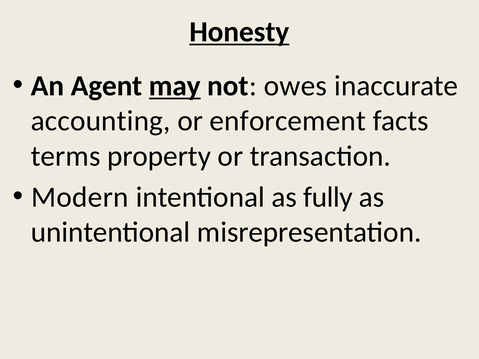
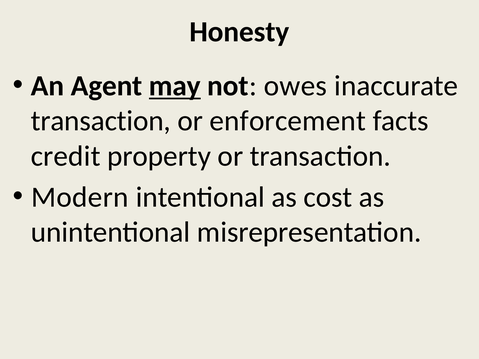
Honesty underline: present -> none (239, 32)
accounting: accounting -> transaction (101, 121)
terms: terms -> credit (66, 156)
fully: fully -> cost (328, 197)
